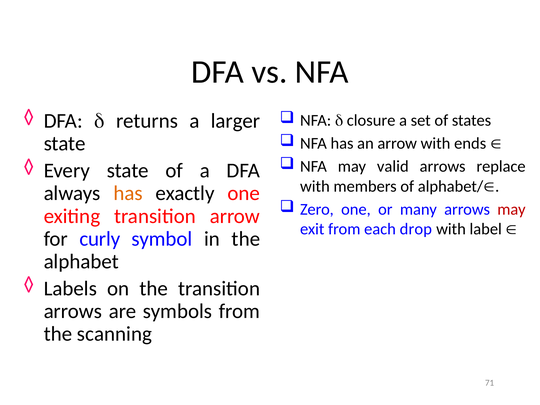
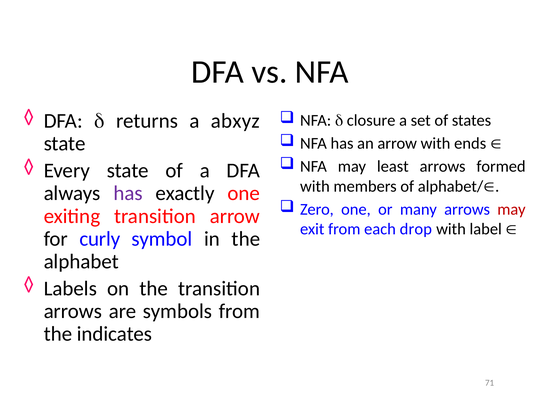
larger: larger -> abxyz (235, 121)
valid: valid -> least (393, 167)
replace: replace -> formed (501, 167)
has colour: orange -> purple (128, 193)
scanning: scanning -> indicates (115, 334)
